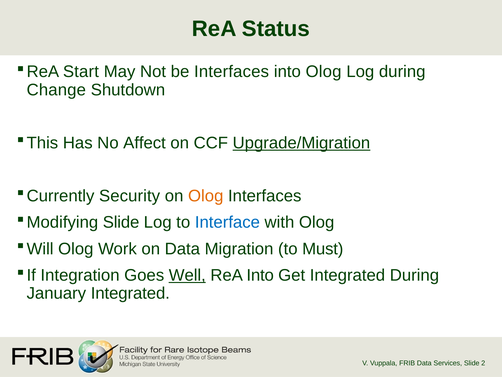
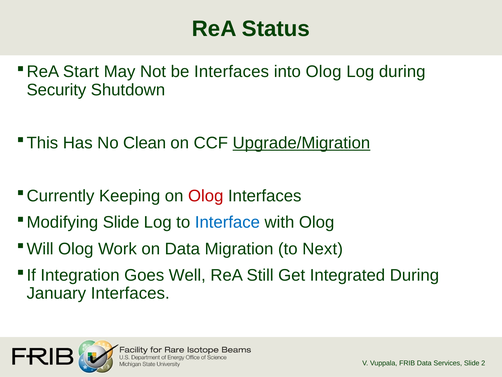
Change: Change -> Security (56, 90)
Affect: Affect -> Clean (145, 143)
Security: Security -> Keeping (130, 196)
Olog colour: orange -> red (206, 196)
Must: Must -> Next (323, 249)
Well underline: present -> none (187, 275)
ReA Into: Into -> Still (260, 275)
January Integrated: Integrated -> Interfaces (130, 293)
